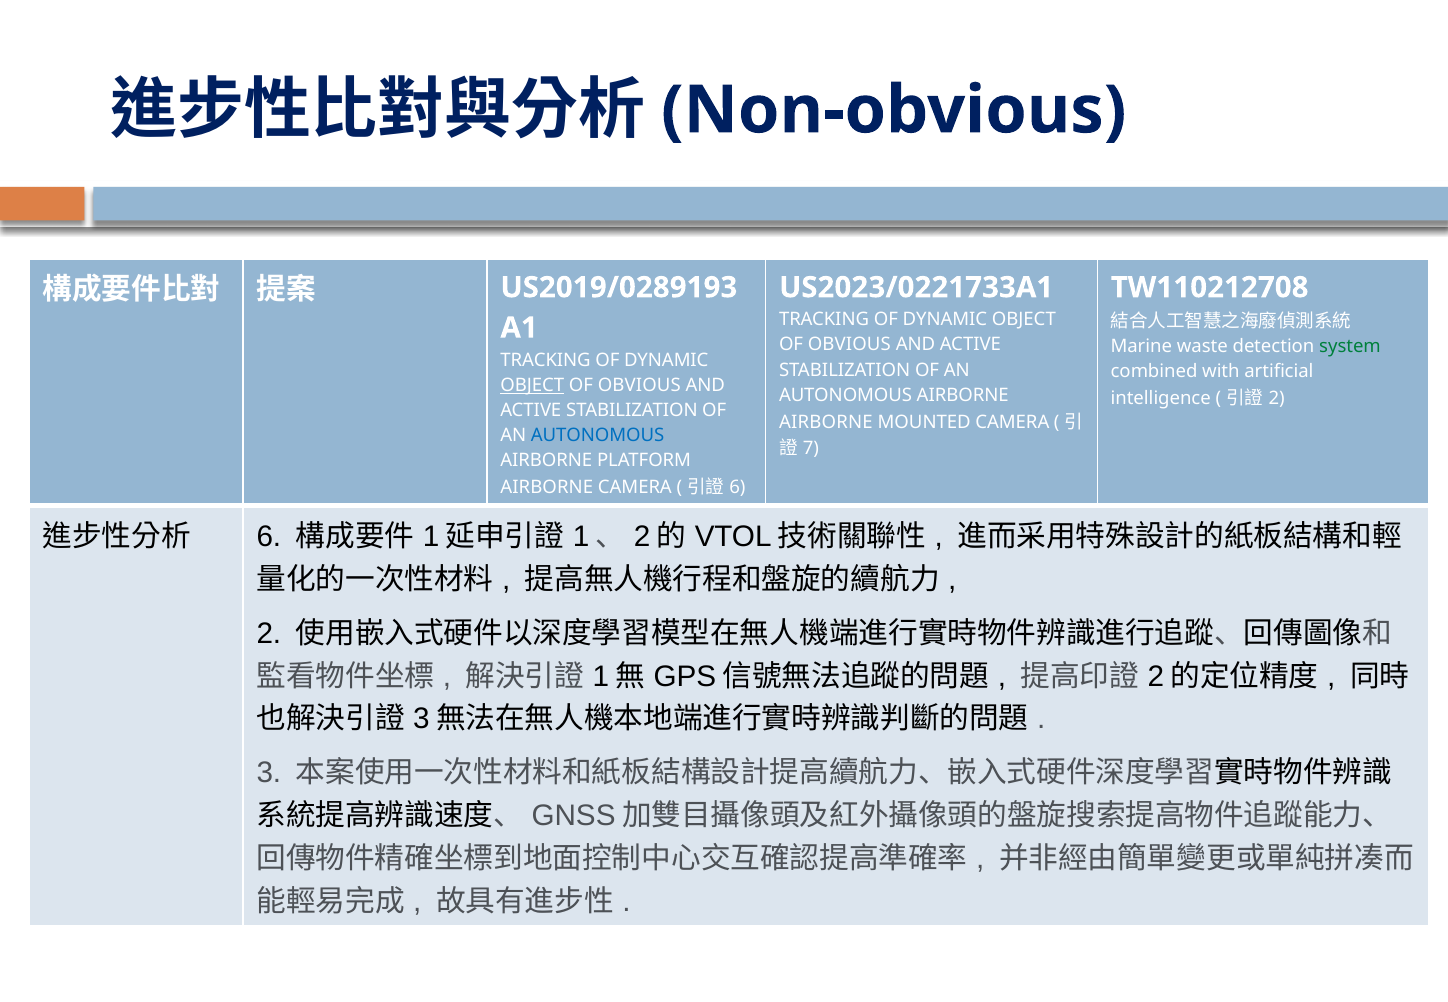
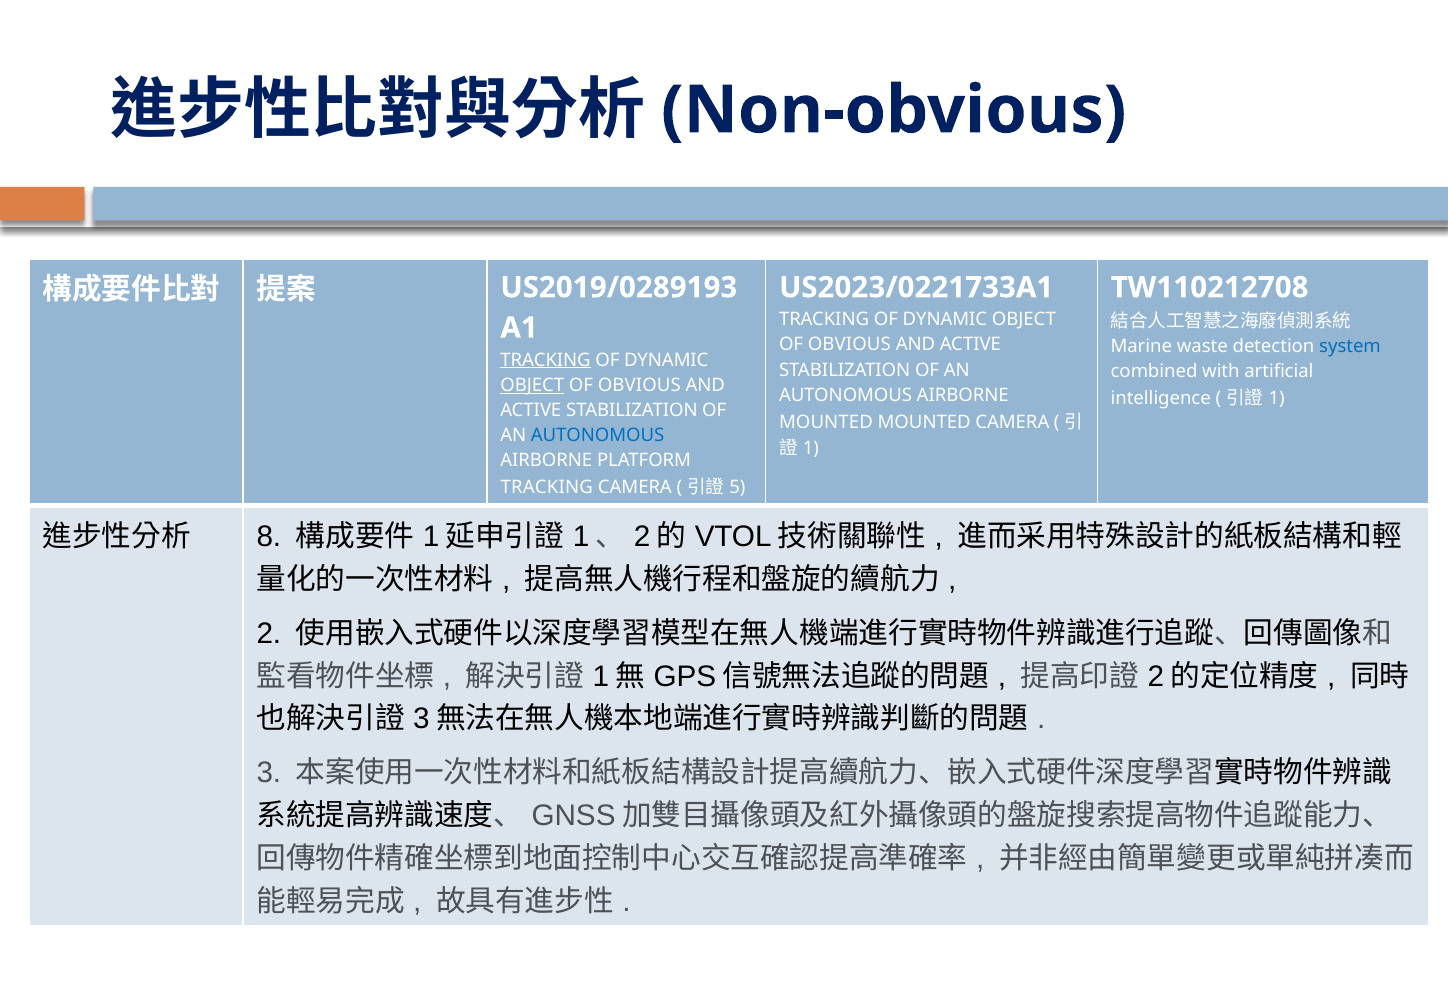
system colour: green -> blue (1350, 347)
TRACKING underline: none -> present (546, 360)
2: 2 -> 1 (1277, 398)
AIRBORNE: AIRBORNE -> MOUNTED (826, 422)
7: 7 -> 1 (811, 449)
AIRBORNE: AIRBORNE -> TRACKING (547, 488)
6: 6 -> 5 (738, 488)
6: 6 -> 8 (269, 537)
